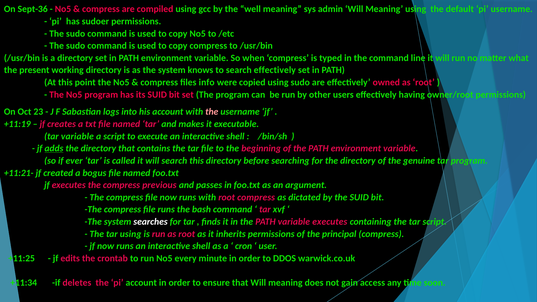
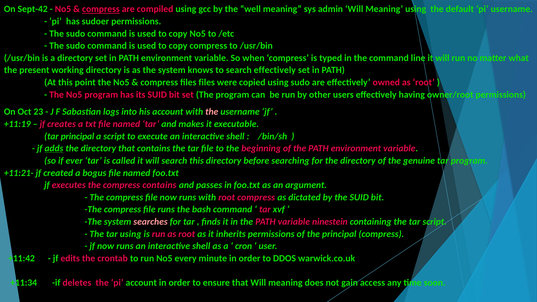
Sept-36: Sept-36 -> Sept-42 (33, 9)
compress underline: none -> present (101, 9)
files info: info -> files (207, 82)
tar variable: variable -> principal (77, 136)
compress previous: previous -> contains (159, 185)
searches colour: white -> pink (151, 222)
variable executes: executes -> ninestein (330, 222)
+11:25: +11:25 -> +11:42 (22, 258)
